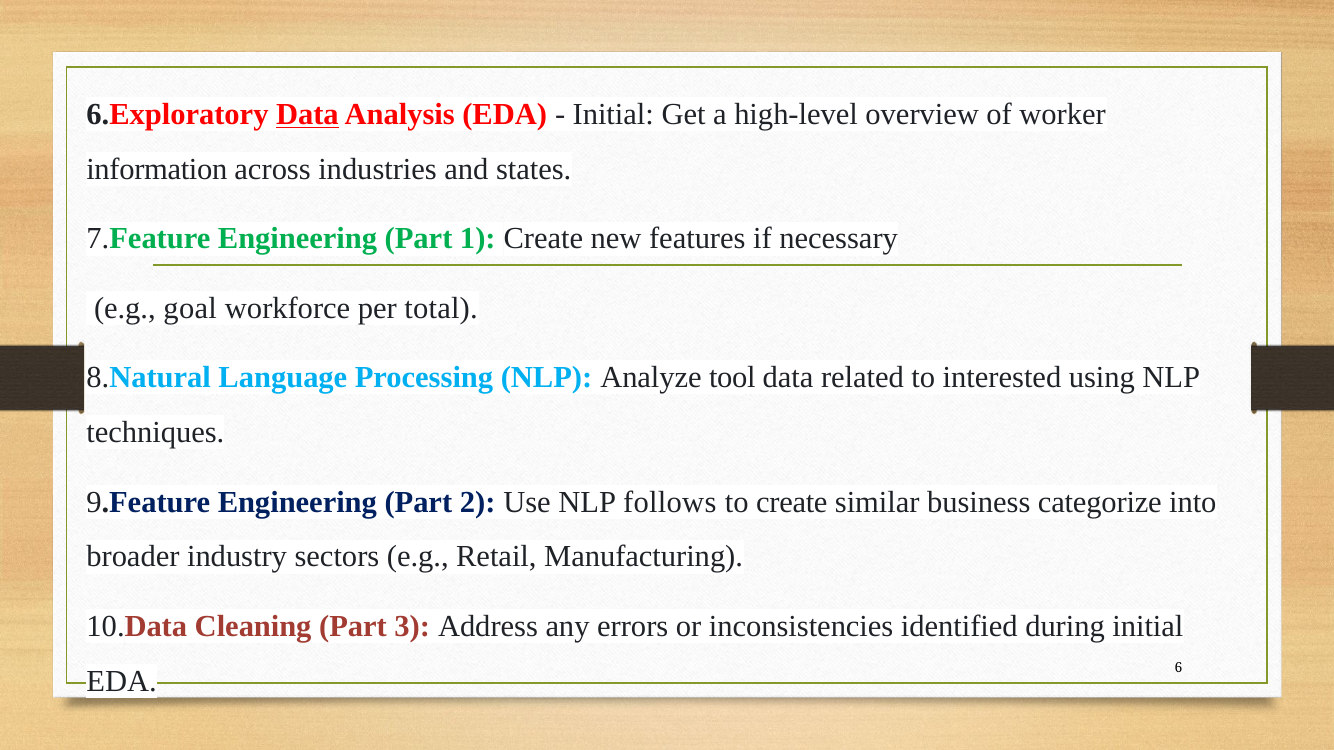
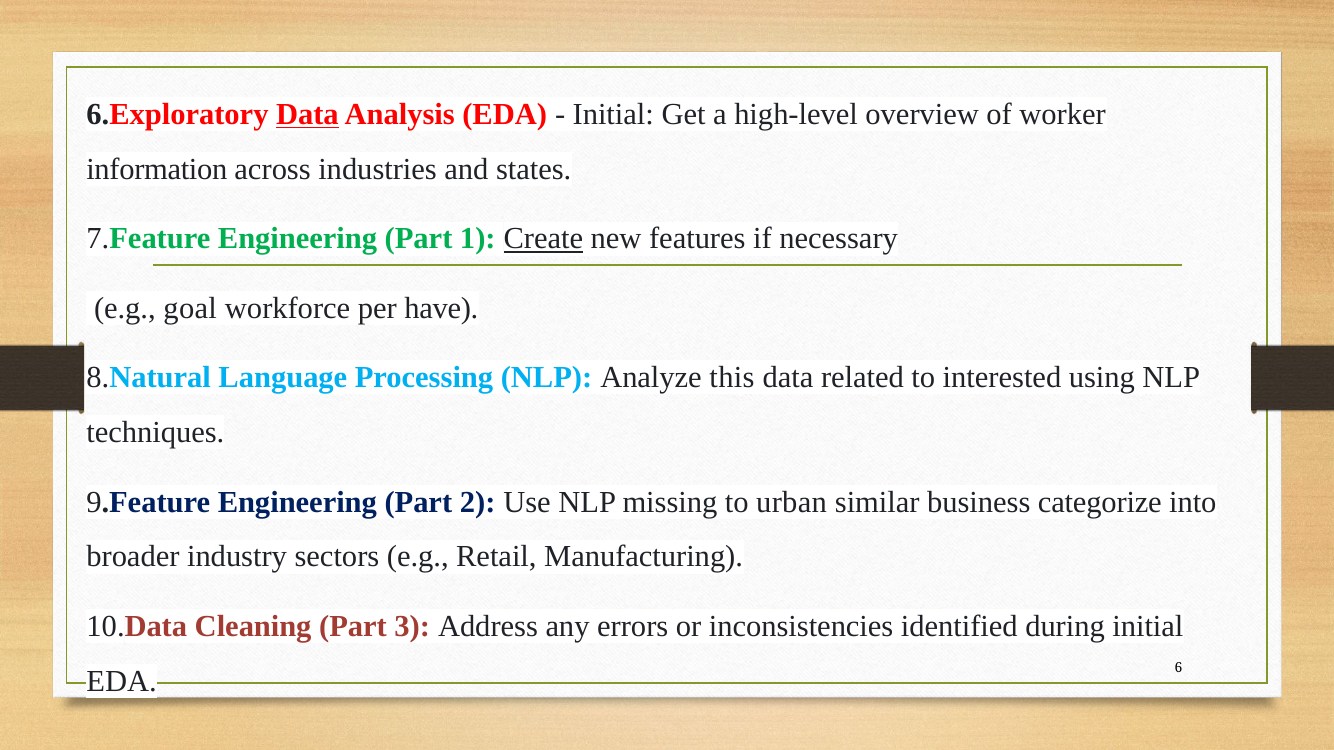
Create underline: none -> present (543, 239)
total: total -> have (441, 308)
tool: tool -> this (732, 378)
follows: follows -> missing (670, 502)
to create: create -> urban (792, 502)
